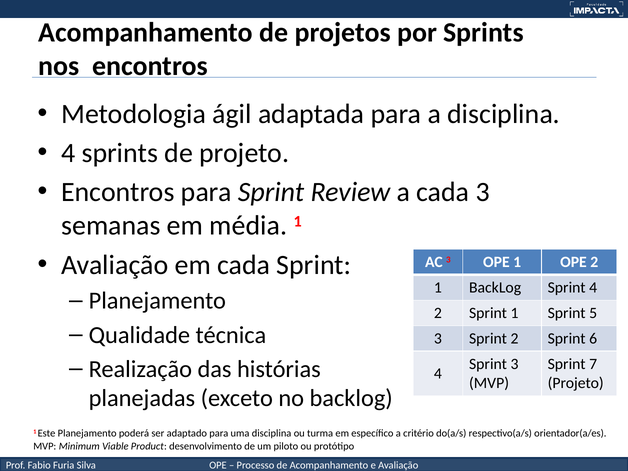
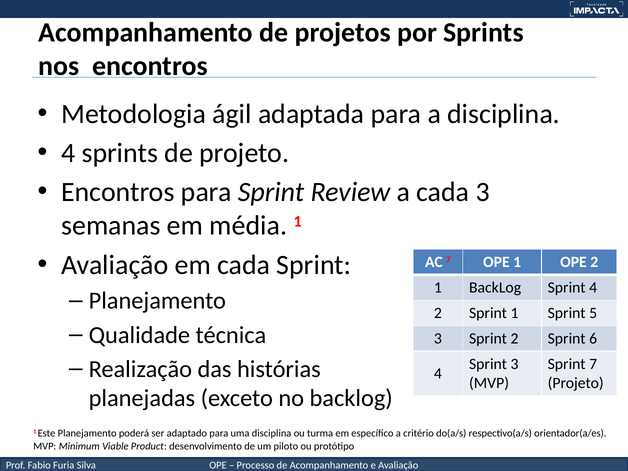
AC 3: 3 -> 7 (448, 260)
